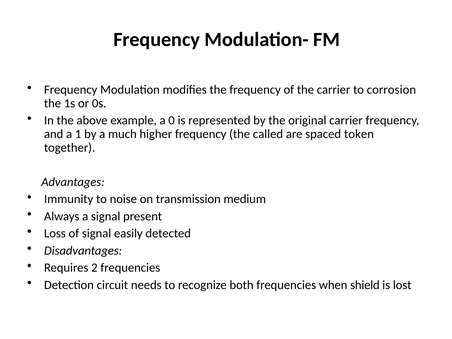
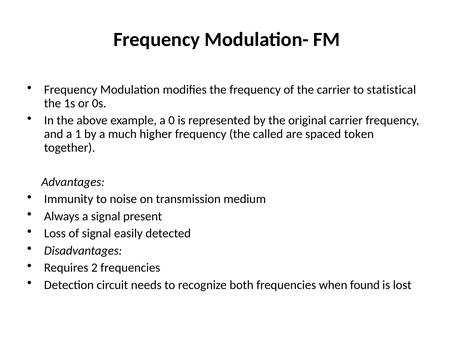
corrosion: corrosion -> statistical (391, 90)
shield: shield -> found (365, 285)
